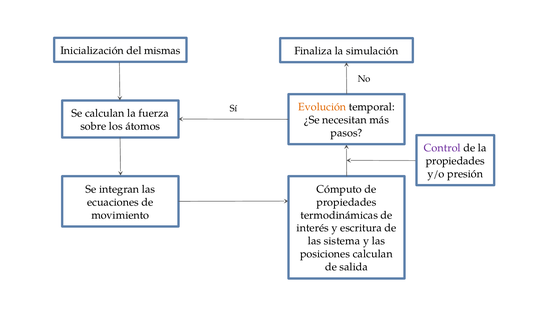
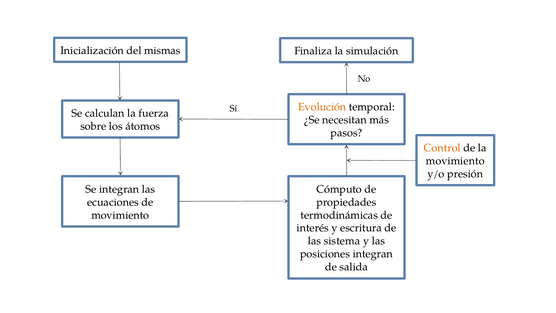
Control colour: purple -> orange (442, 148)
propiedades: propiedades -> movimiento (455, 161)
posiciones calculan: calculan -> integran (373, 254)
